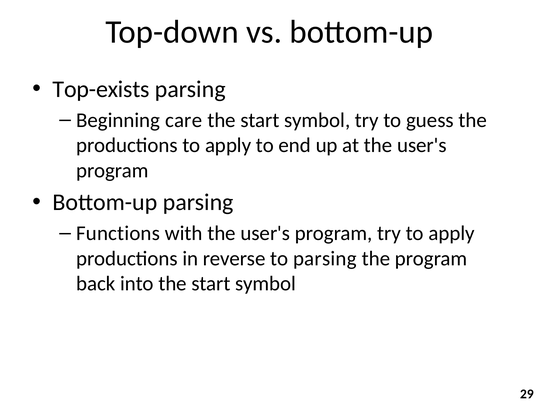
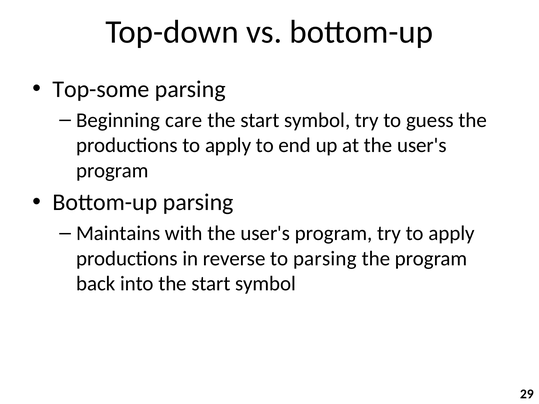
Top-exists: Top-exists -> Top-some (101, 89)
Functions: Functions -> Maintains (118, 233)
